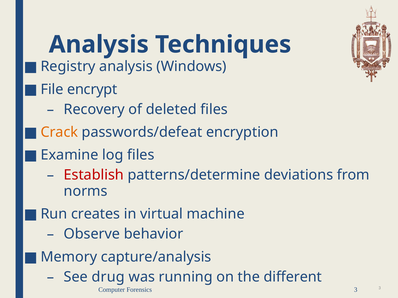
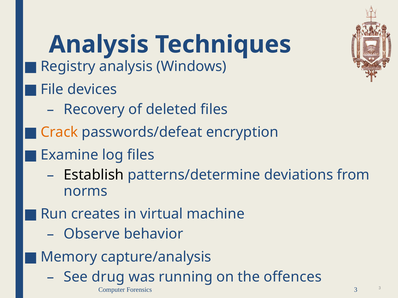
encrypt: encrypt -> devices (92, 89)
Establish colour: red -> black (94, 175)
different: different -> offences (293, 277)
